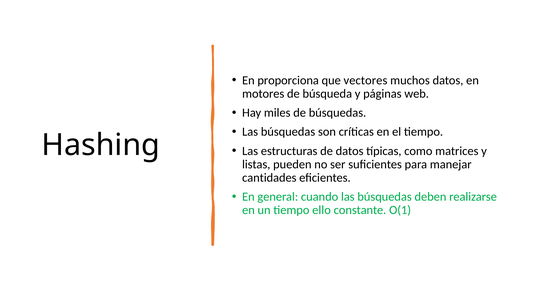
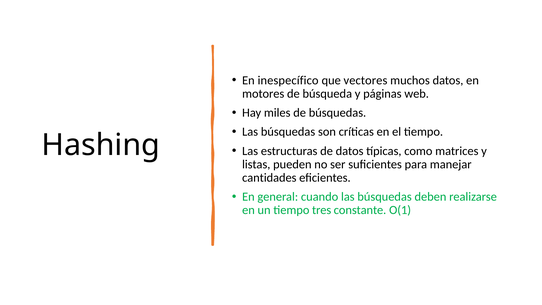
proporciona: proporciona -> inespecífico (288, 80)
ello: ello -> tres (322, 210)
